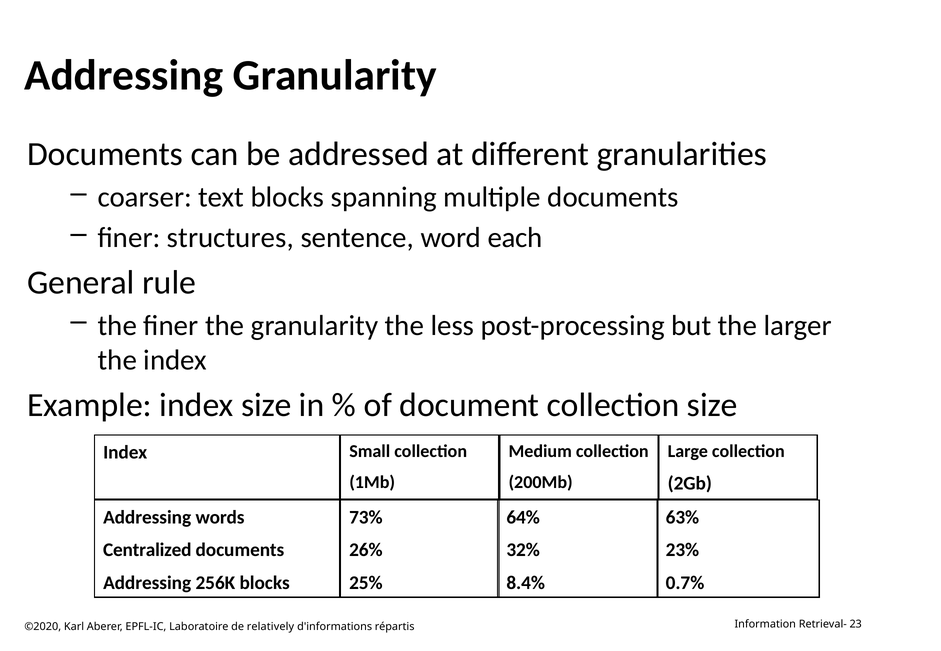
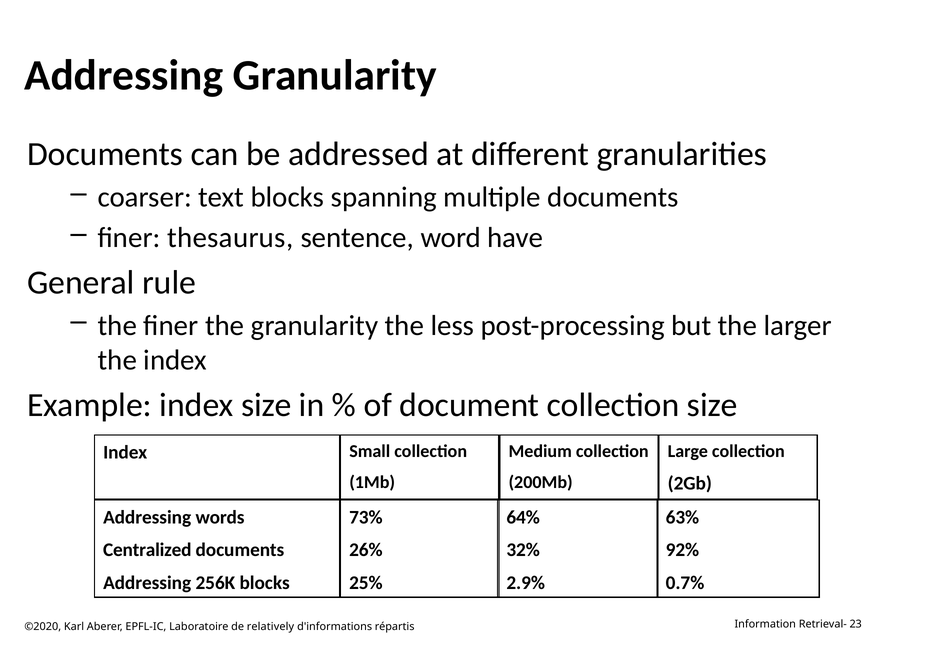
structures: structures -> thesaurus (230, 238)
each: each -> have (515, 238)
23%: 23% -> 92% (682, 550)
8.4%: 8.4% -> 2.9% (526, 583)
